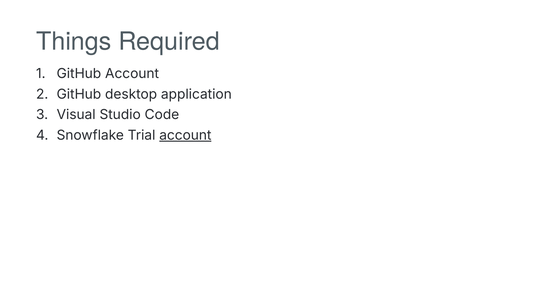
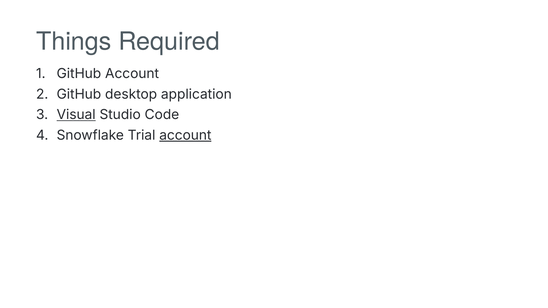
Visual underline: none -> present (76, 115)
